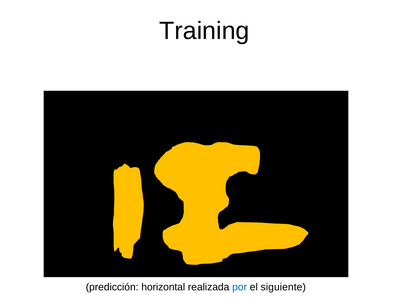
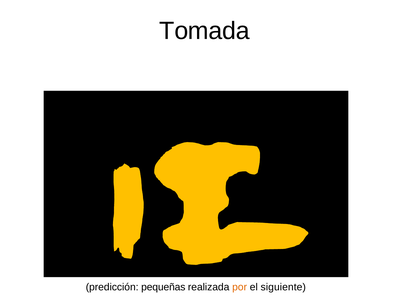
Training: Training -> Tomada (205, 31)
horizontal: horizontal -> pequeñas (163, 287)
por colour: blue -> orange (240, 287)
